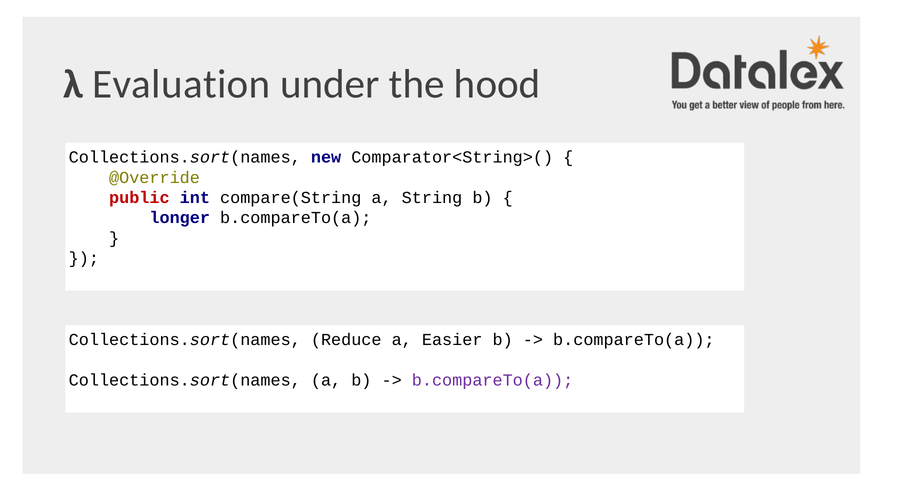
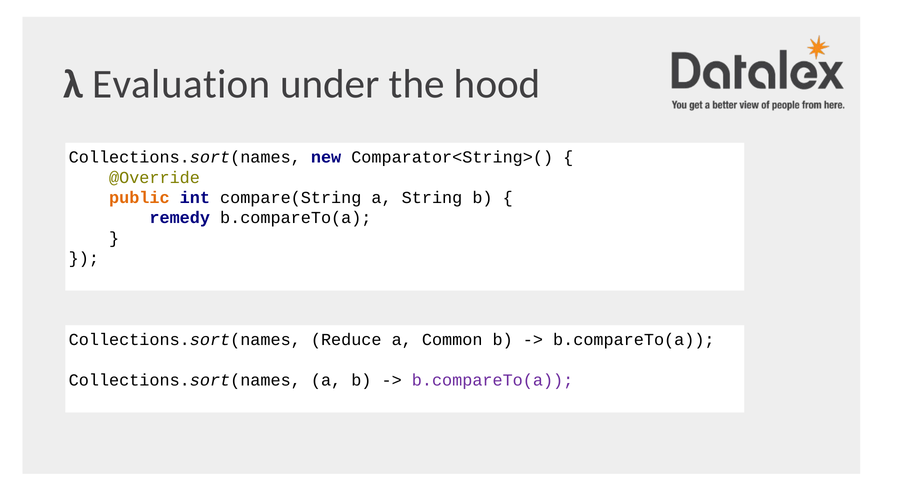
public colour: red -> orange (139, 198)
longer: longer -> remedy (180, 218)
Easier: Easier -> Common (452, 340)
